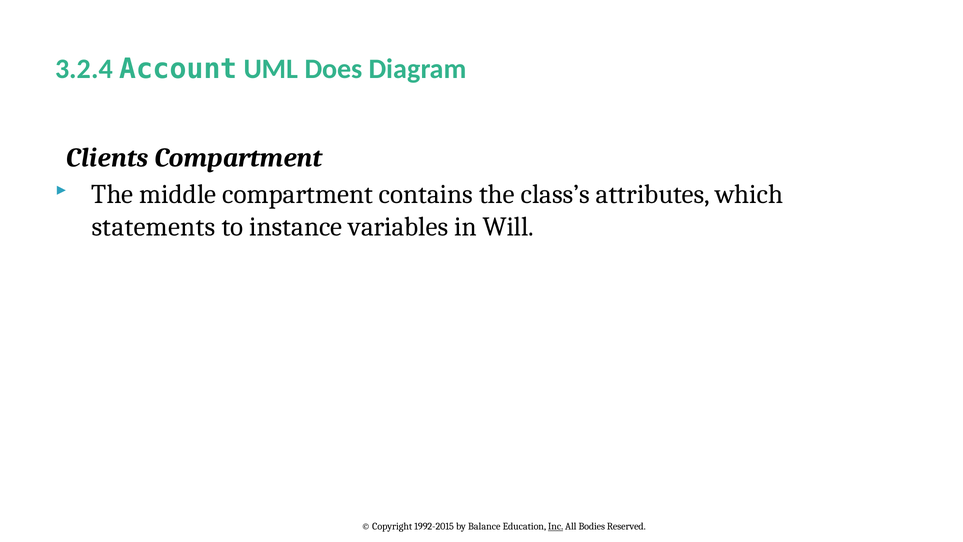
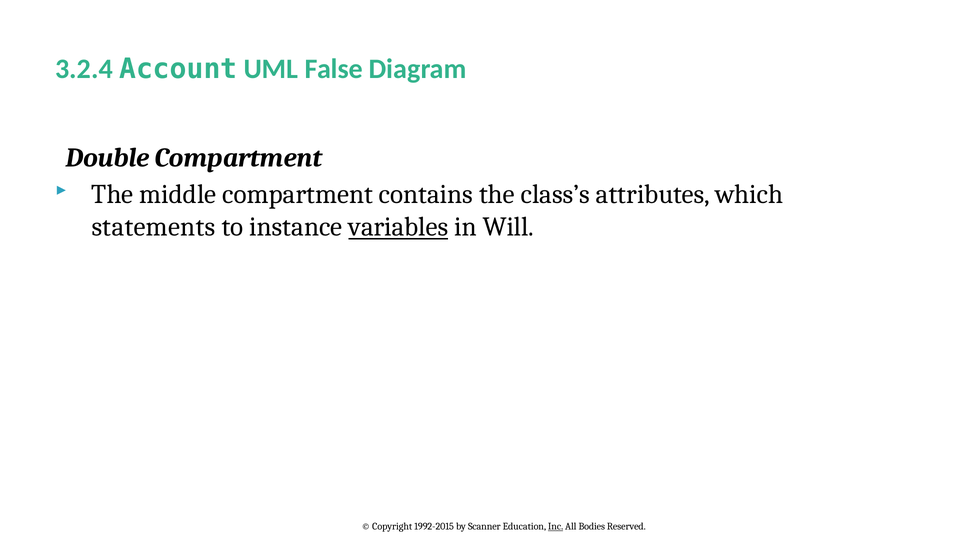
Does: Does -> False (334, 69)
Clients: Clients -> Double (108, 158)
variables underline: none -> present (398, 227)
Balance: Balance -> Scanner (484, 526)
